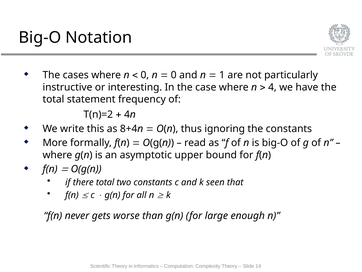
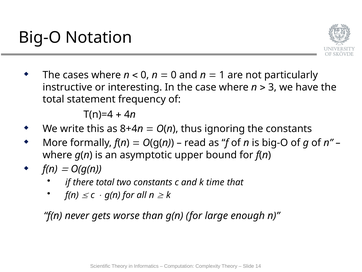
4: 4 -> 3 (272, 87)
T(n)=2: T(n)=2 -> T(n)=4 (98, 114)
seen: seen -> time (215, 182)
